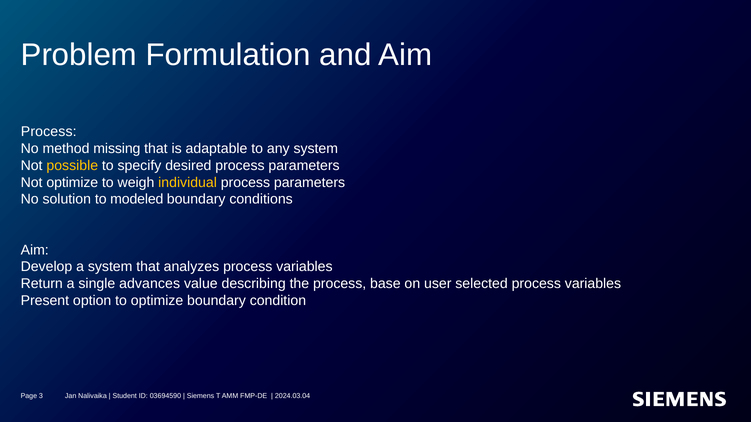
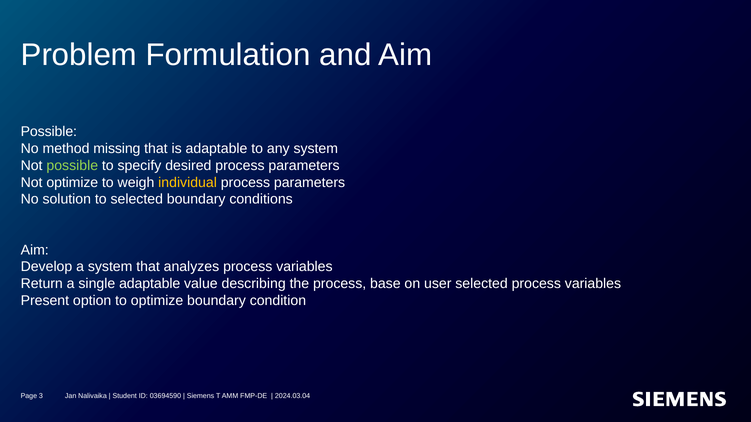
Process: Process -> Possible (49, 132)
possible colour: yellow -> light green (72, 166)
to modeled: modeled -> selected (137, 200)
single advances: advances -> adaptable (150, 284)
